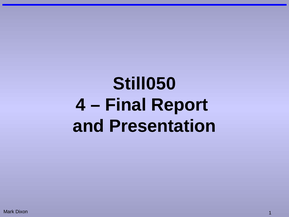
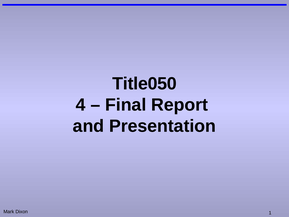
Still050: Still050 -> Title050 (145, 84)
